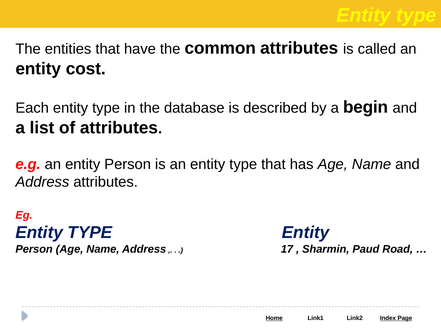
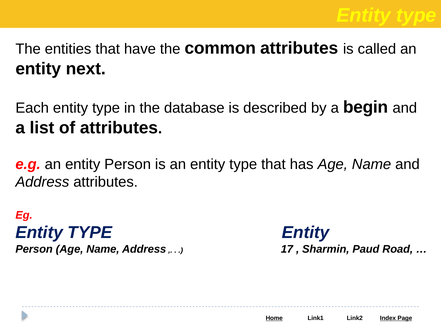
cost: cost -> next (86, 69)
